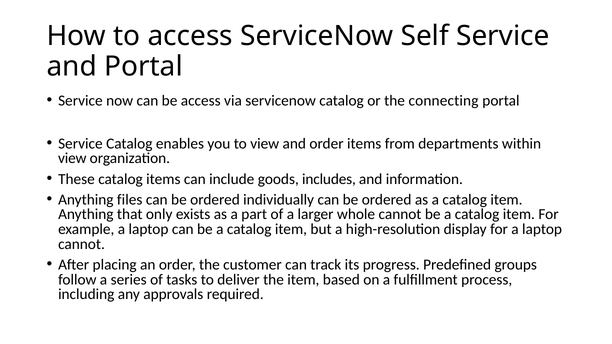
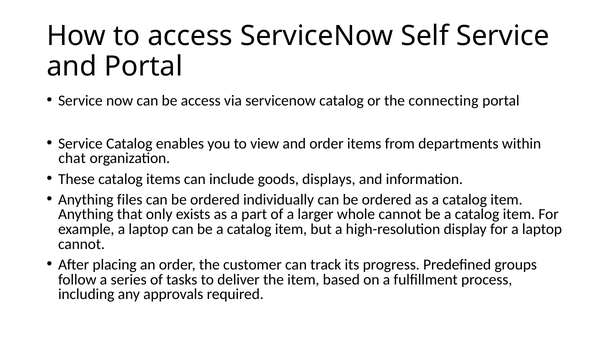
view: view -> chat (72, 158)
includes: includes -> displays (329, 179)
